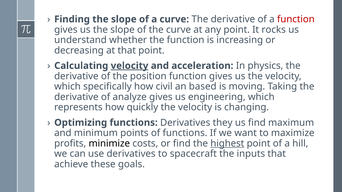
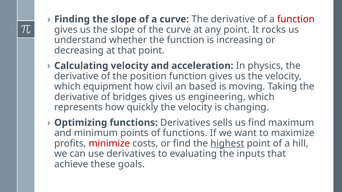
velocity underline: present -> none (130, 66)
specifically: specifically -> equipment (107, 87)
analyze: analyze -> bridges (130, 97)
they: they -> sells (223, 123)
minimize colour: black -> red (109, 144)
spacecraft: spacecraft -> evaluating (193, 154)
